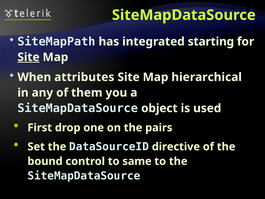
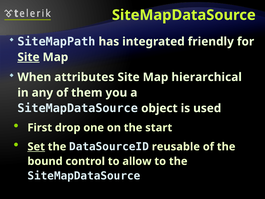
starting: starting -> friendly (211, 42)
pairs: pairs -> start (159, 128)
Set underline: none -> present (36, 147)
directive: directive -> reusable (176, 147)
same: same -> allow (137, 161)
